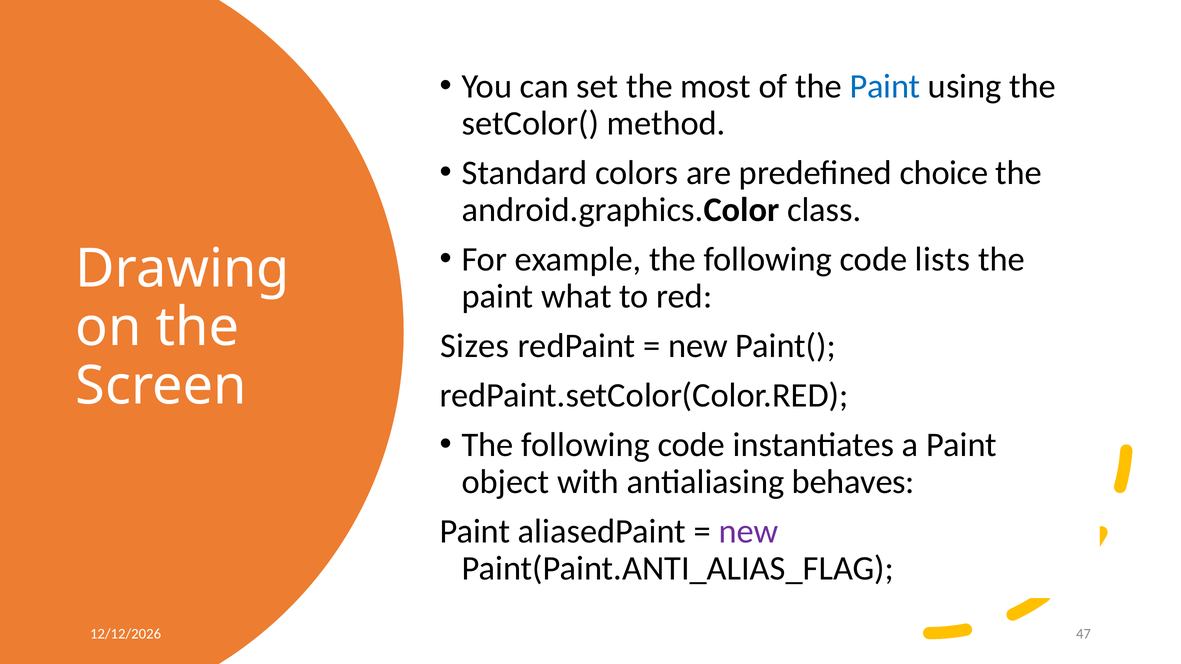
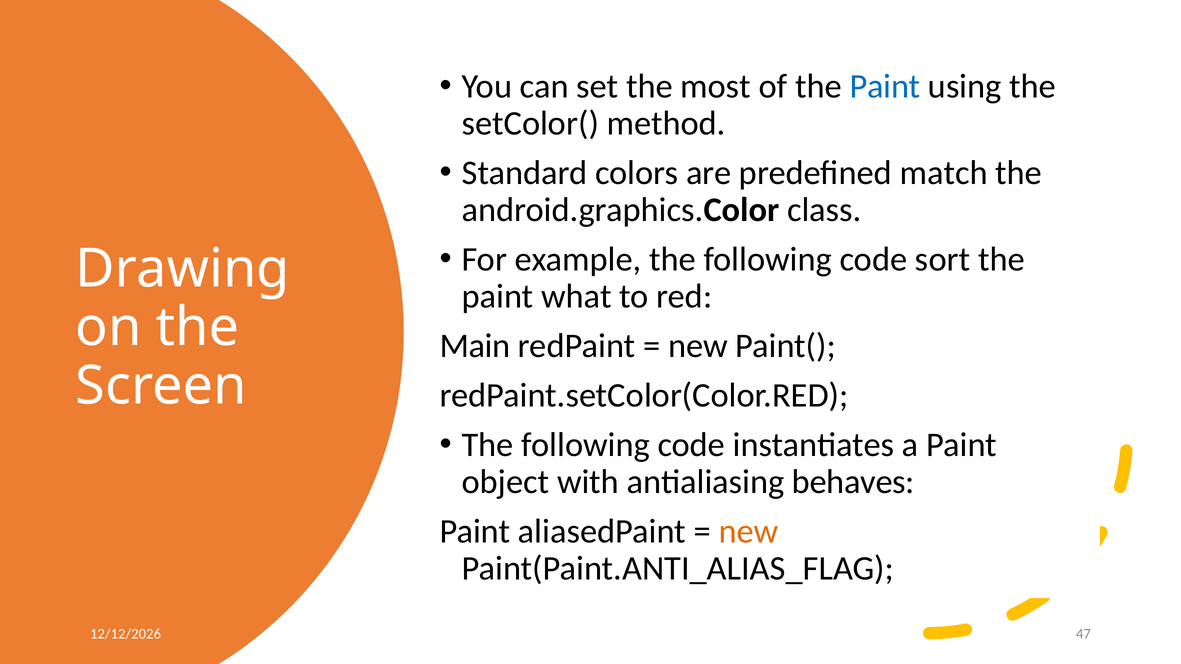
choice: choice -> match (944, 173)
lists: lists -> sort (943, 260)
Sizes: Sizes -> Main (475, 346)
new colour: purple -> orange (748, 532)
